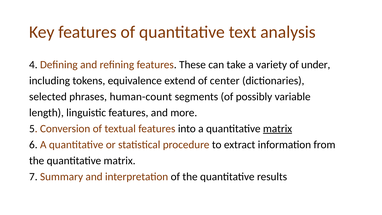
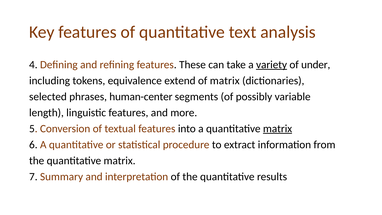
variety underline: none -> present (272, 65)
of center: center -> matrix (225, 81)
human-count: human-count -> human-center (141, 97)
